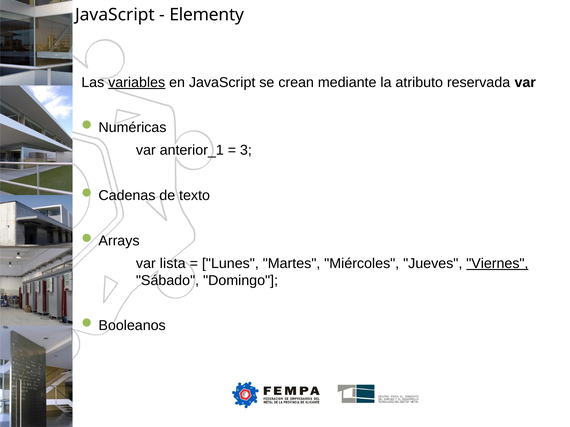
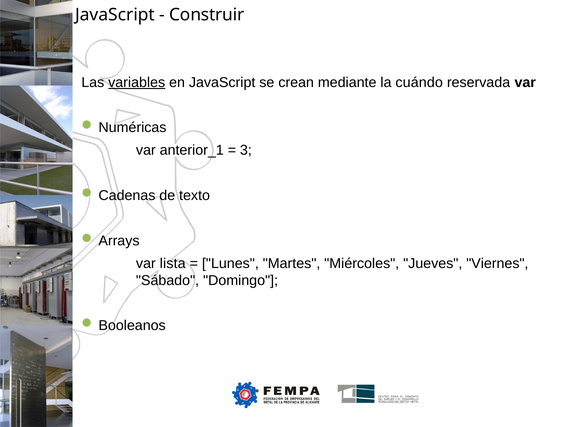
Elementy: Elementy -> Construir (207, 15)
atributo: atributo -> cuándo (419, 82)
Viernes underline: present -> none (497, 264)
